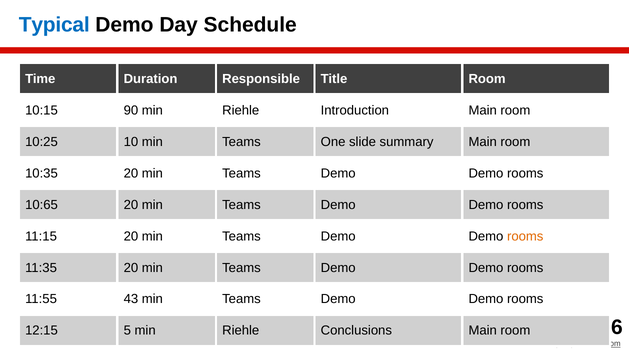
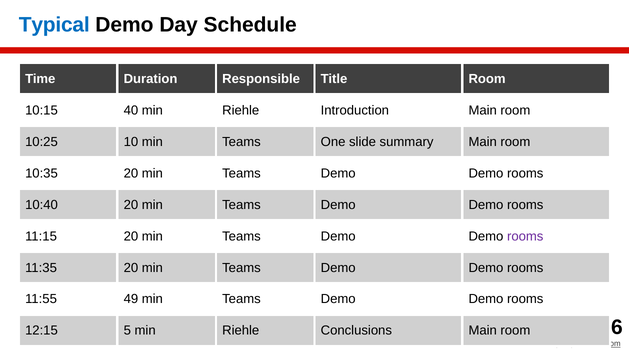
90: 90 -> 40 (131, 110)
10:65: 10:65 -> 10:40 (42, 205)
rooms colour: orange -> purple (525, 236)
43: 43 -> 49 (131, 299)
